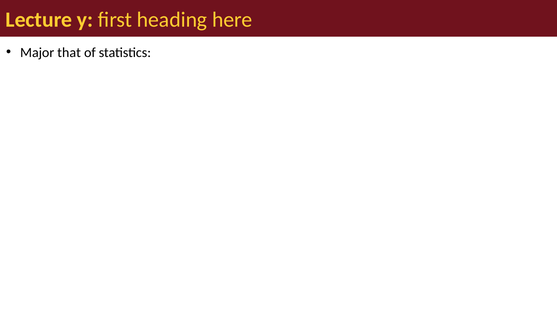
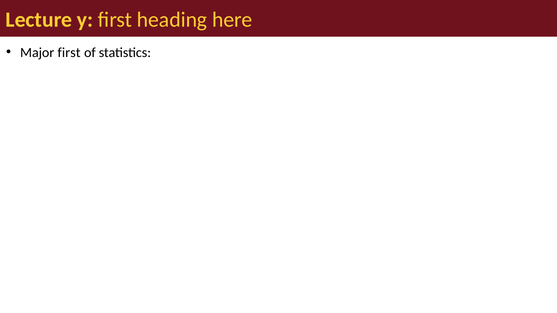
Major that: that -> first (69, 52)
